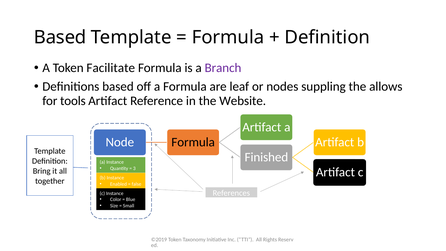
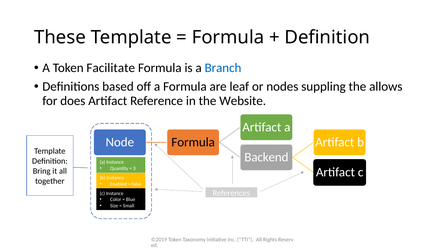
Based: Based -> These (60, 37)
Branch colour: purple -> blue (223, 68)
tools: tools -> does (73, 101)
Finished: Finished -> Backend (266, 157)
